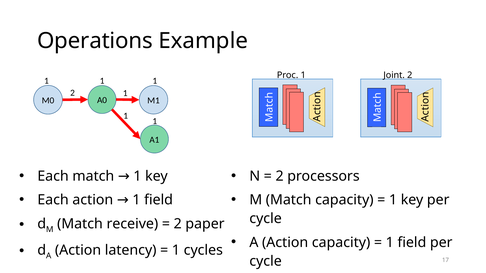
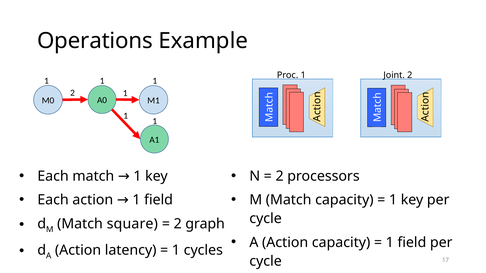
receive: receive -> square (132, 224)
paper: paper -> graph (205, 224)
